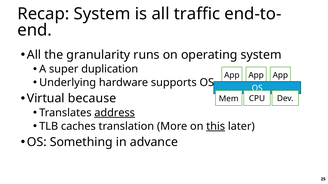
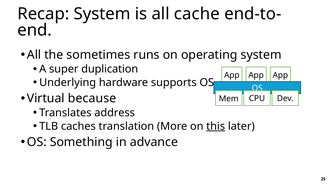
traffic: traffic -> cache (197, 14)
granularity: granularity -> sometimes (98, 55)
address underline: present -> none (115, 113)
